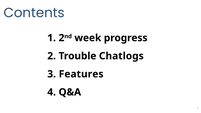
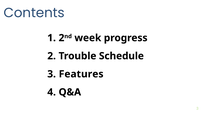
Chatlogs: Chatlogs -> Schedule (121, 56)
